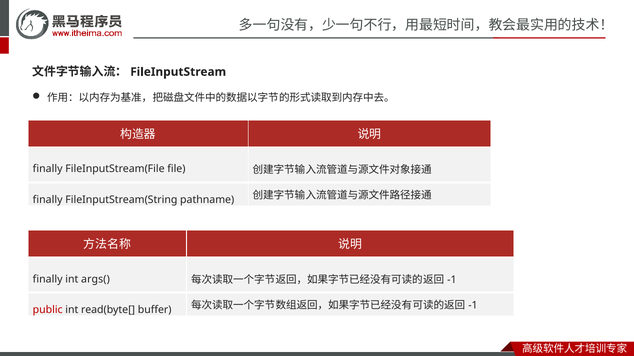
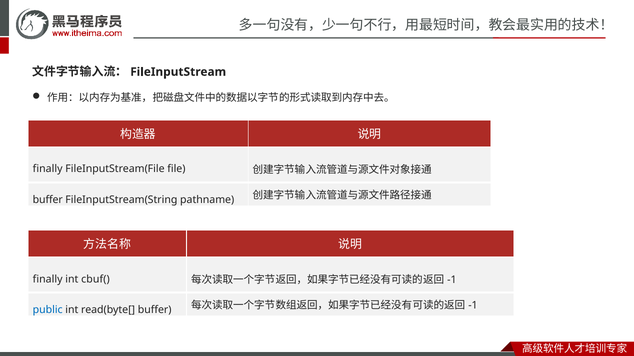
finally: finally -> buffer (48, 200)
args(: args( -> cbuf( (95, 280)
public colour: red -> blue (48, 310)
